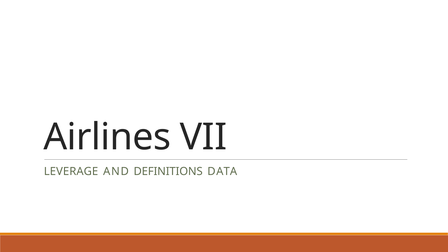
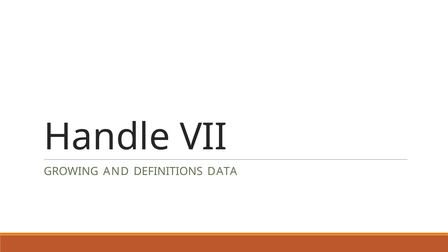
Airlines: Airlines -> Handle (107, 137)
LEVERAGE: LEVERAGE -> GROWING (71, 171)
